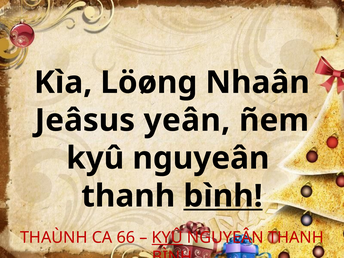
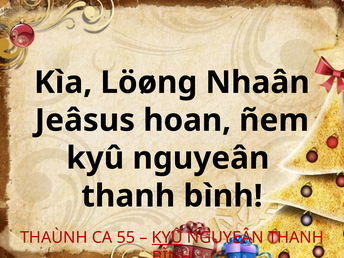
yeân: yeân -> hoan (187, 120)
bình underline: present -> none (223, 196)
66: 66 -> 55 (126, 238)
